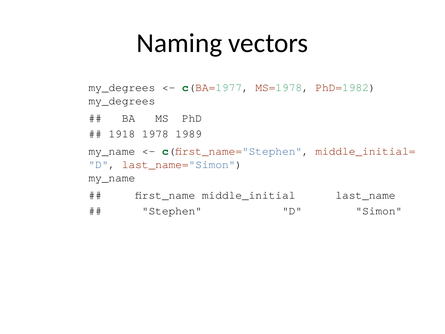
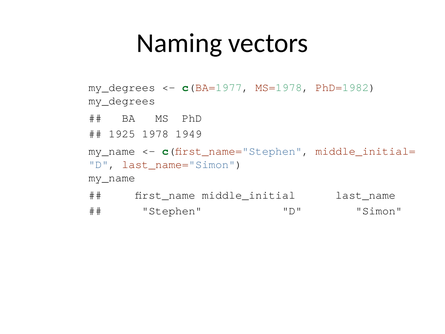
1918: 1918 -> 1925 (122, 134)
1989: 1989 -> 1949 (189, 134)
